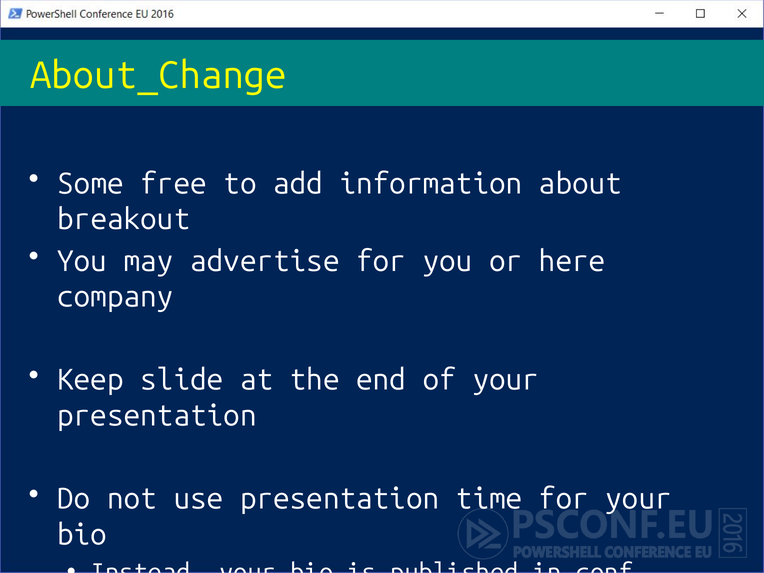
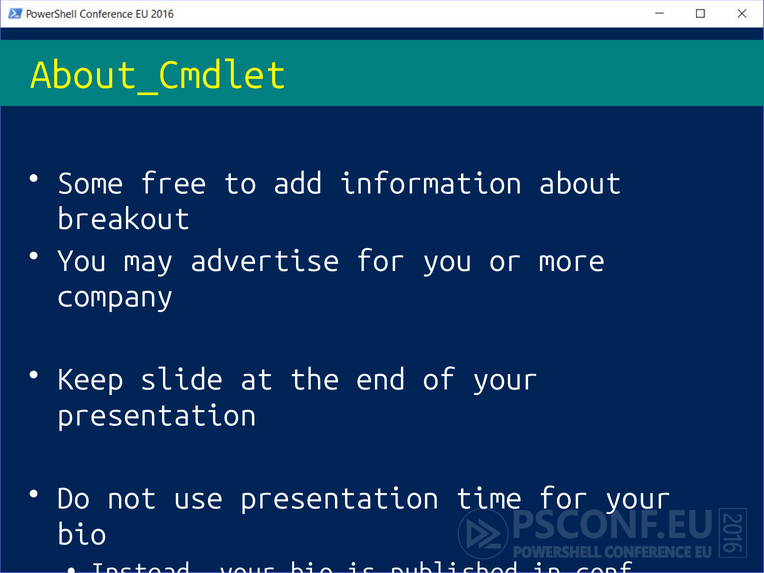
About_Change: About_Change -> About_Cmdlet (158, 76)
here: here -> more (572, 261)
